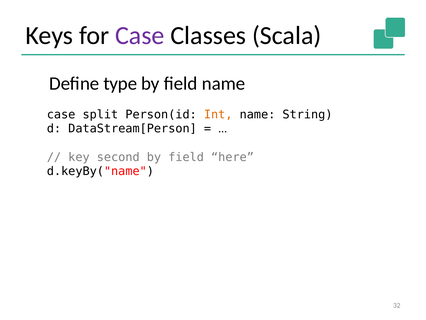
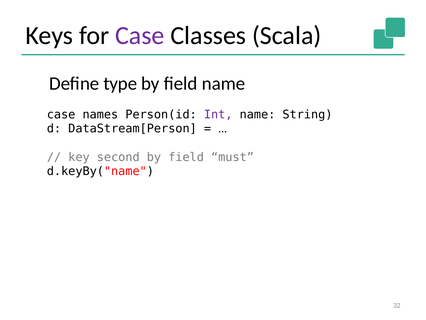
split: split -> names (100, 114)
Int colour: orange -> purple (218, 114)
here: here -> must (232, 157)
